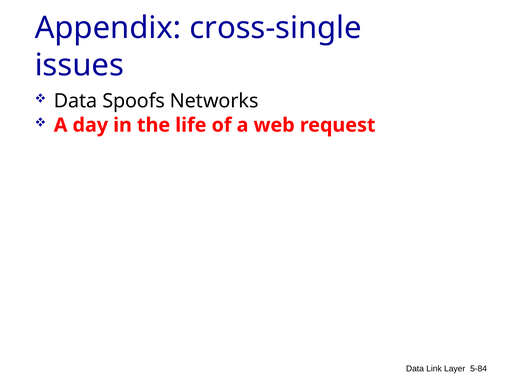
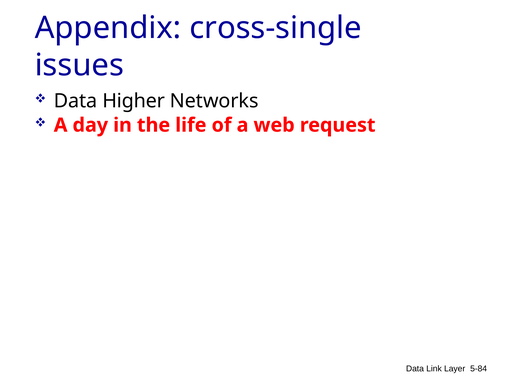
Spoofs: Spoofs -> Higher (134, 101)
